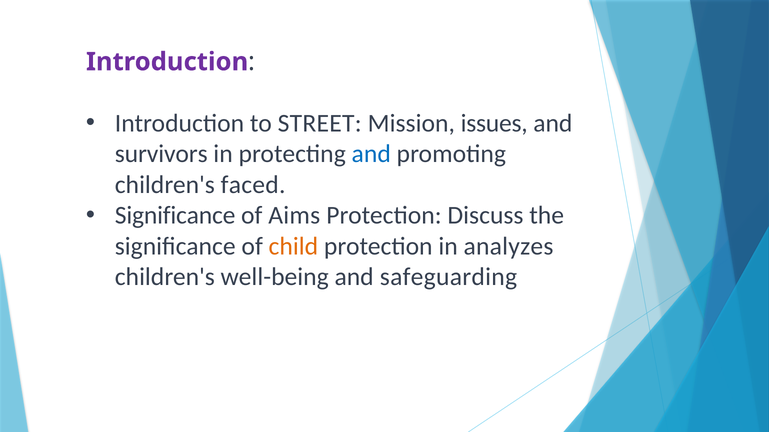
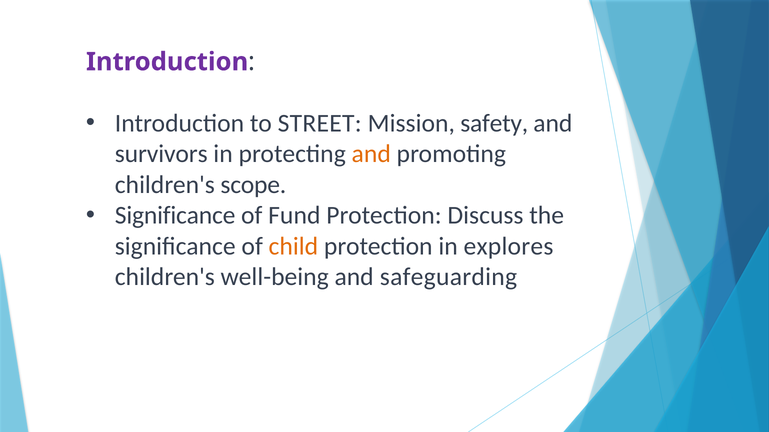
issues: issues -> safety (494, 123)
and colour: blue -> orange (371, 154)
faced: faced -> scope (253, 185)
Aims: Aims -> Fund (294, 216)
analyzes: analyzes -> explores (509, 246)
